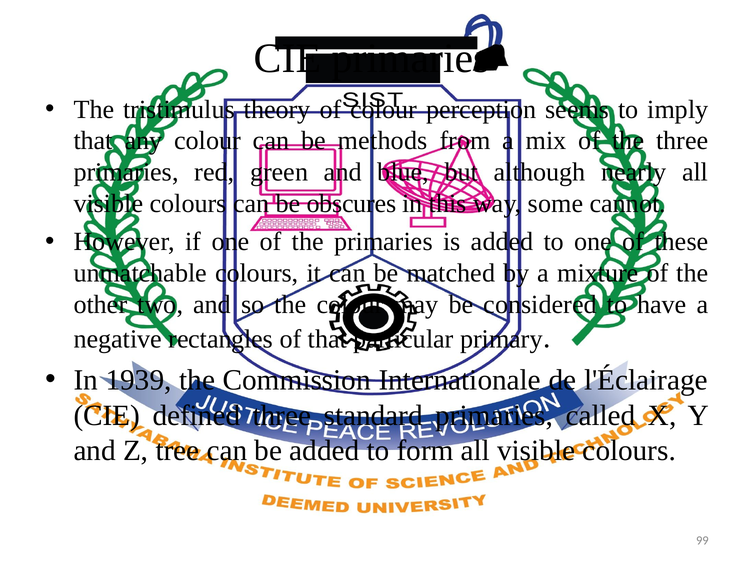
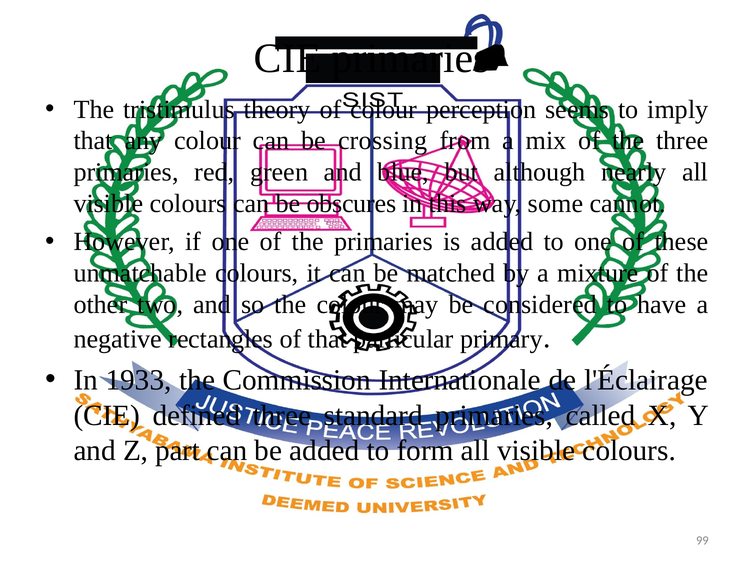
methods: methods -> crossing (383, 141)
1939: 1939 -> 1933 (139, 380)
tree: tree -> part (178, 450)
